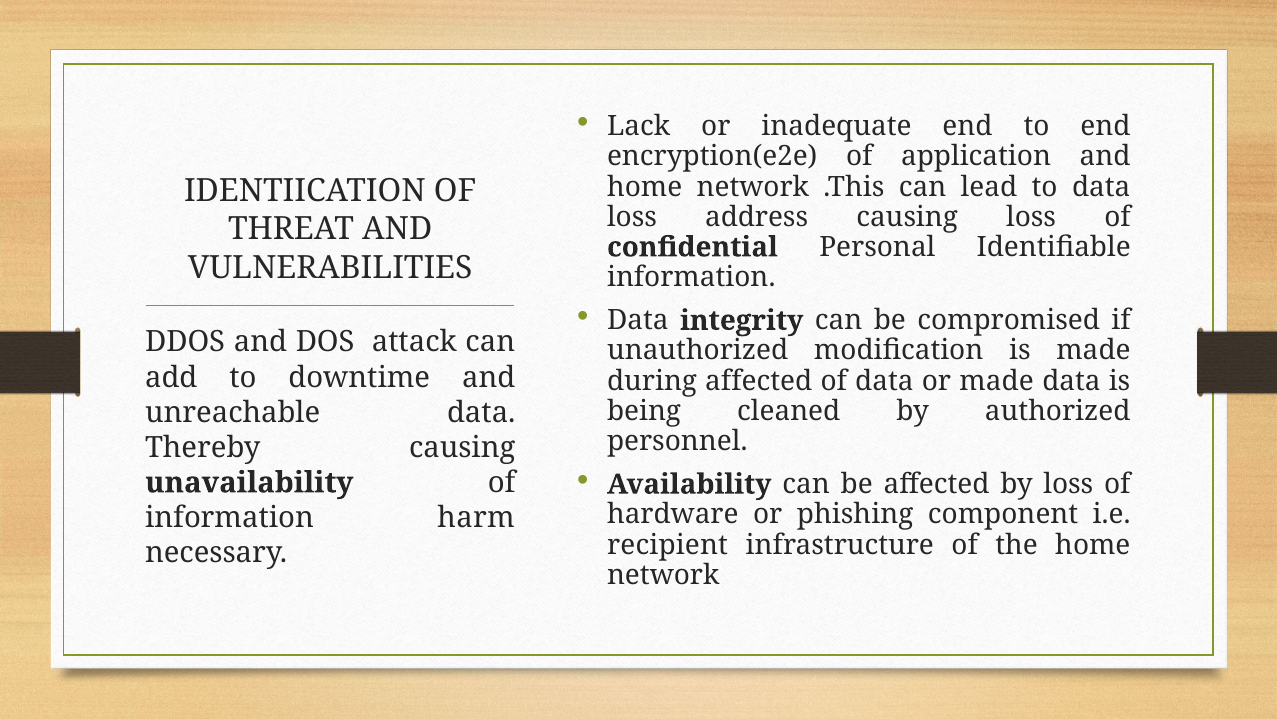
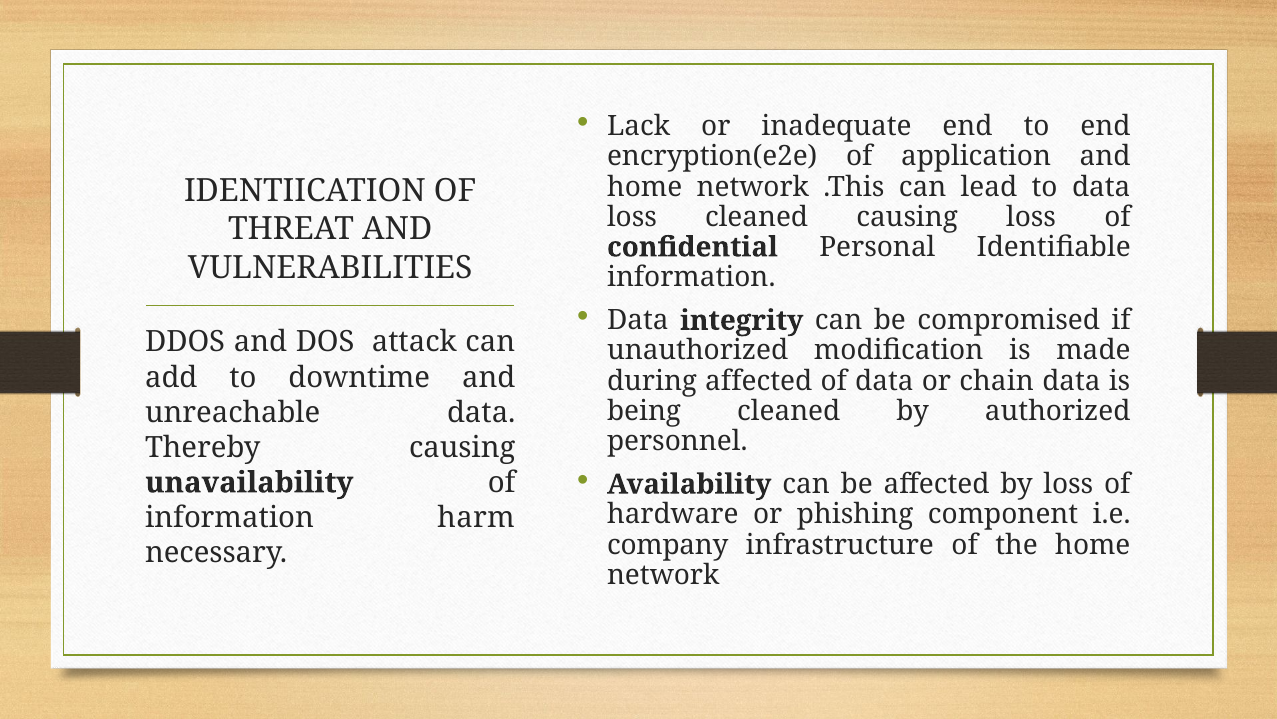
loss address: address -> cleaned (757, 217)
or made: made -> chain (997, 381)
recipient: recipient -> company (668, 544)
